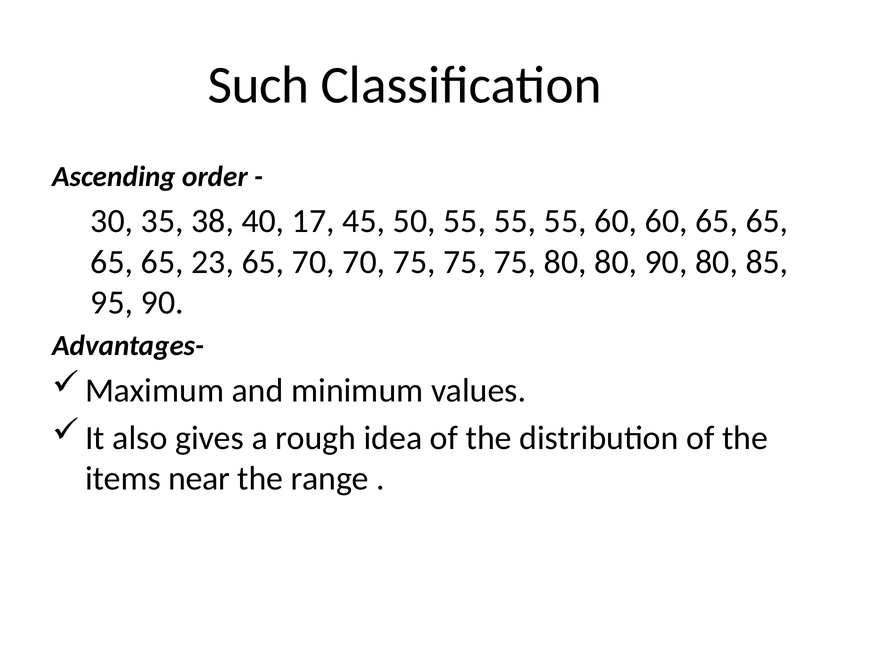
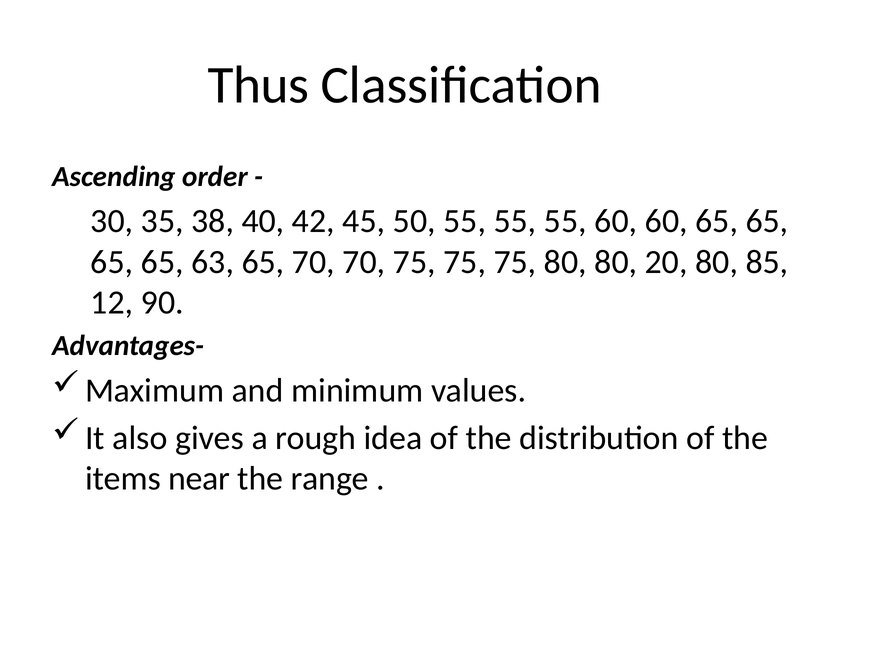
Such: Such -> Thus (259, 85)
17: 17 -> 42 (313, 221)
23: 23 -> 63 (213, 262)
80 90: 90 -> 20 (666, 262)
95: 95 -> 12 (112, 303)
